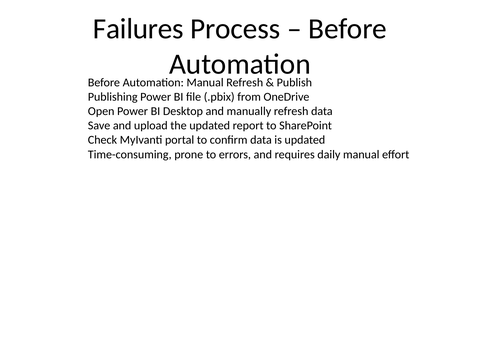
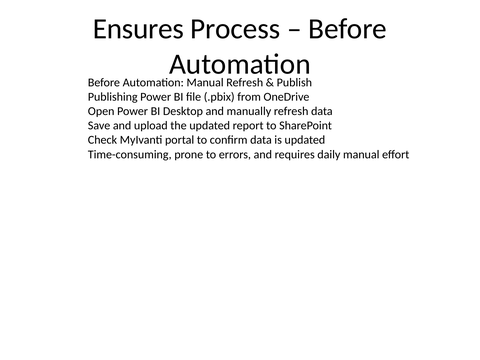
Failures: Failures -> Ensures (138, 29)
